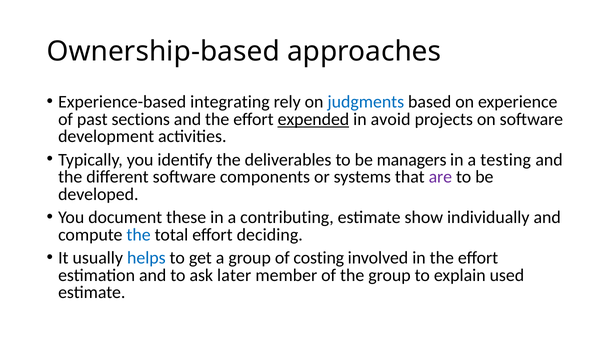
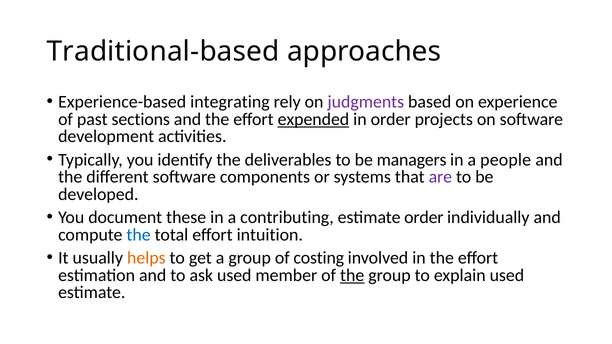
Ownership-based: Ownership-based -> Traditional-based (163, 51)
judgments colour: blue -> purple (366, 102)
in avoid: avoid -> order (391, 119)
testing: testing -> people (506, 160)
estimate show: show -> order (424, 218)
deciding: deciding -> intuition (270, 235)
helps colour: blue -> orange (146, 258)
ask later: later -> used (234, 275)
the underline: none -> present (352, 275)
